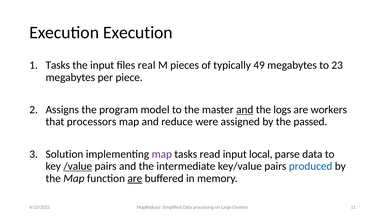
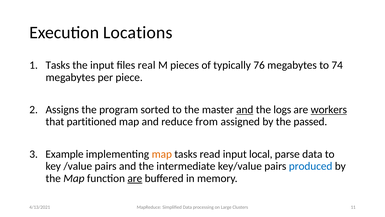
Execution Execution: Execution -> Locations (138, 32)
49: 49 -> 76 (259, 65)
23: 23 -> 74 (337, 65)
model: model -> sorted (155, 109)
workers underline: none -> present (329, 109)
processors: processors -> partitioned (92, 122)
were: were -> from (207, 122)
Solution: Solution -> Example (65, 154)
map colour: purple -> orange (162, 154)
/value underline: present -> none (78, 166)
